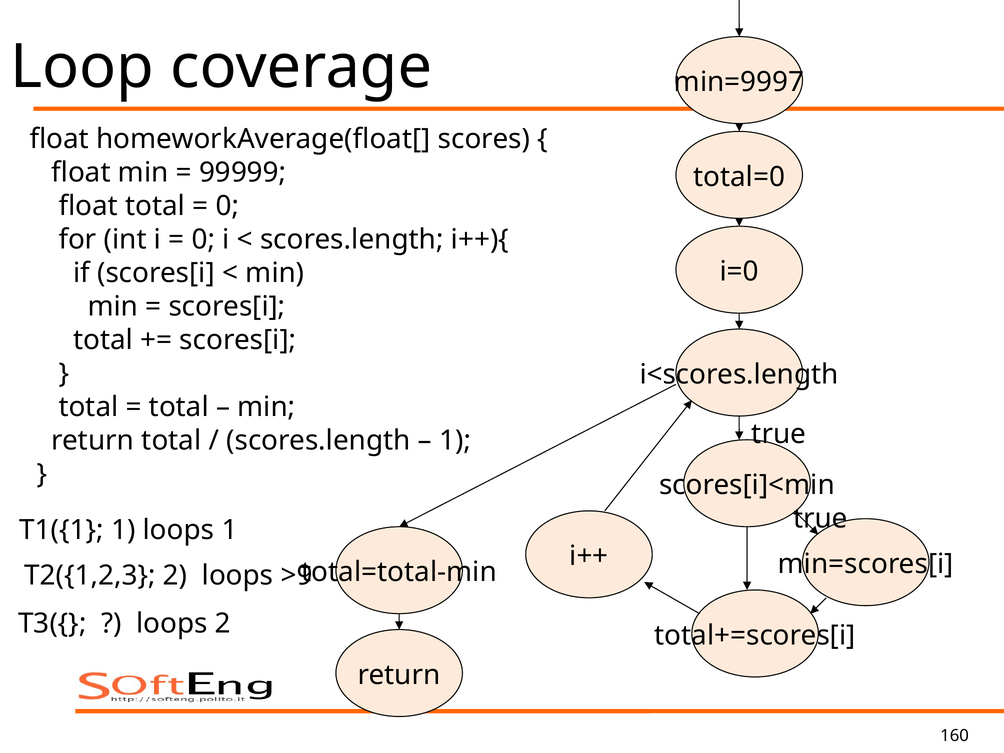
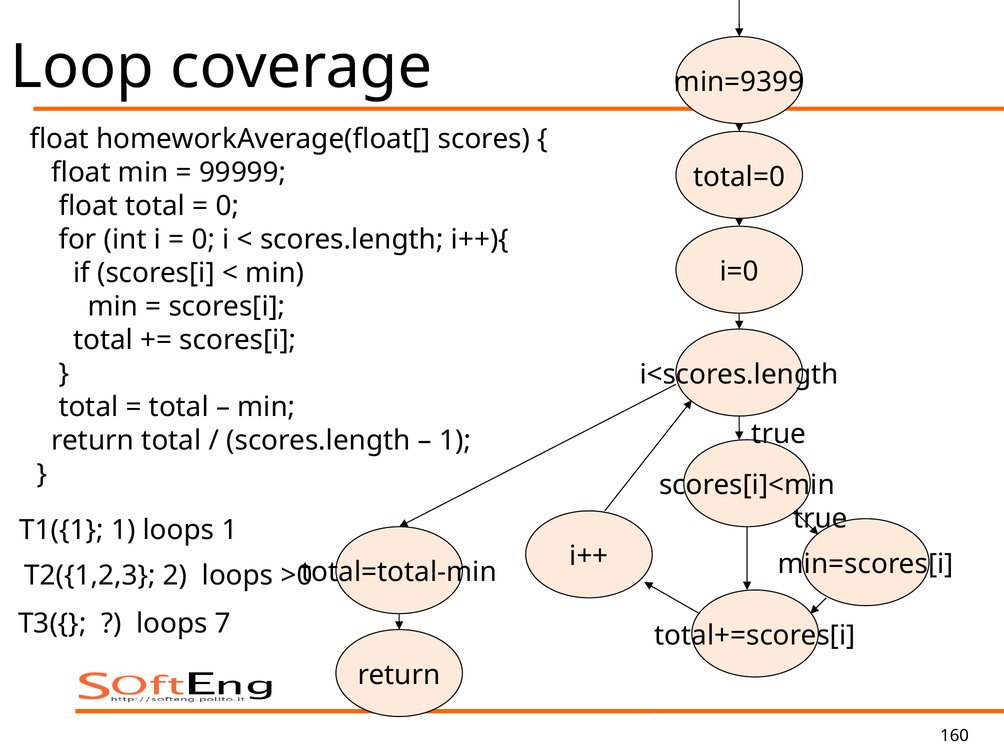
min=9997: min=9997 -> min=9399 (739, 82)
>9: >9 -> >0 (297, 575)
loops 2: 2 -> 7 (223, 624)
